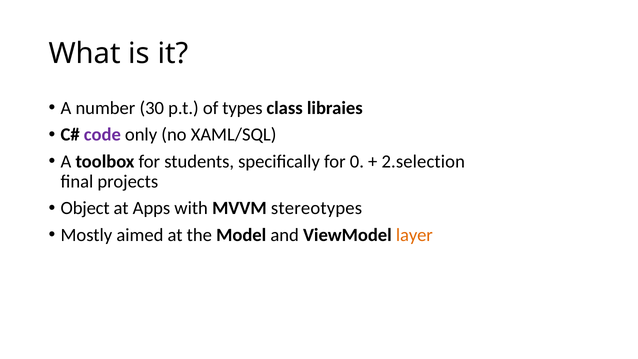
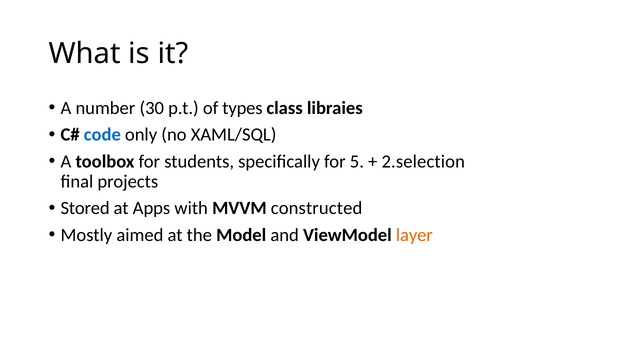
code colour: purple -> blue (102, 135)
0: 0 -> 5 (357, 161)
Object: Object -> Stored (85, 208)
stereotypes: stereotypes -> constructed (317, 208)
